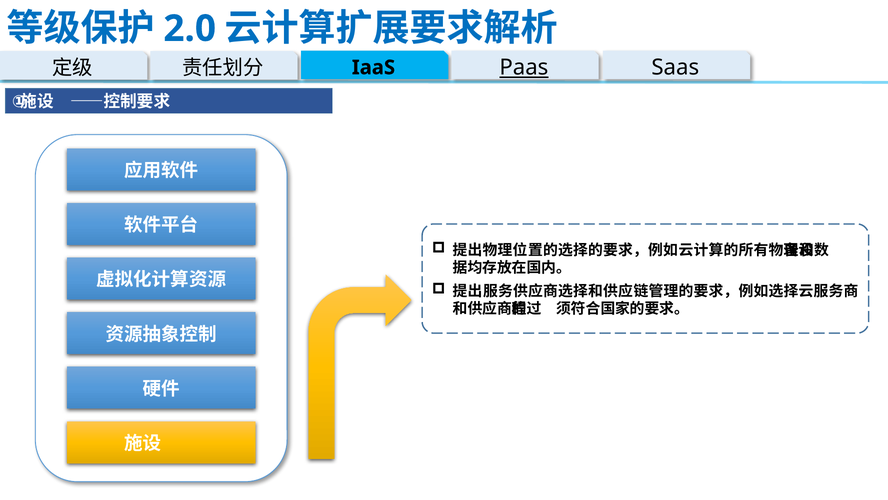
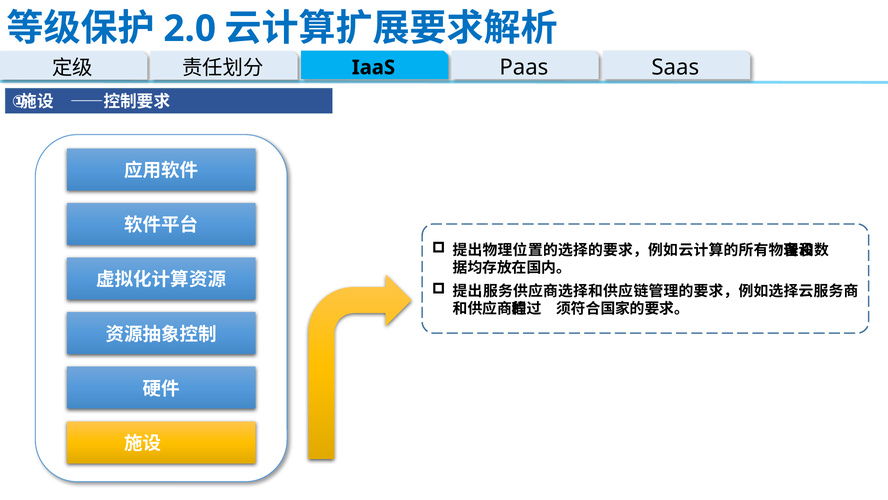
Paas underline: present -> none (524, 68)
